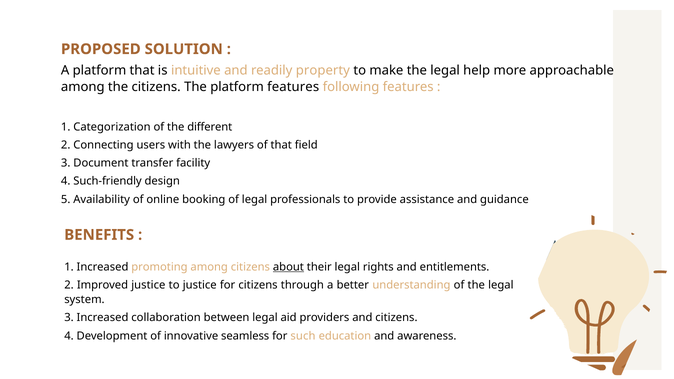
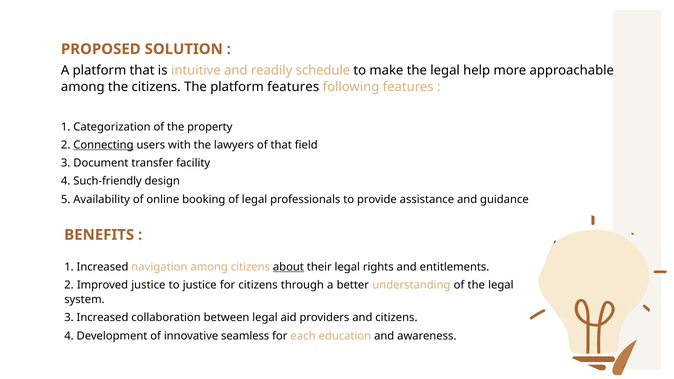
property: property -> schedule (323, 70)
different: different -> property (210, 127)
Connecting underline: none -> present (103, 145)
promoting: promoting -> navigation (159, 267)
such: such -> each (303, 336)
